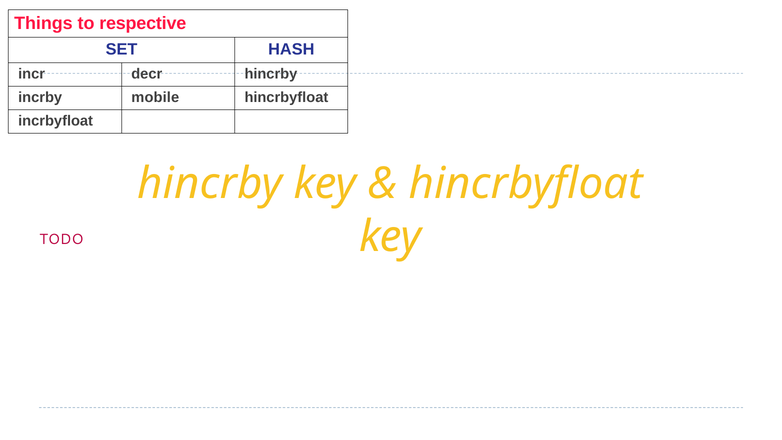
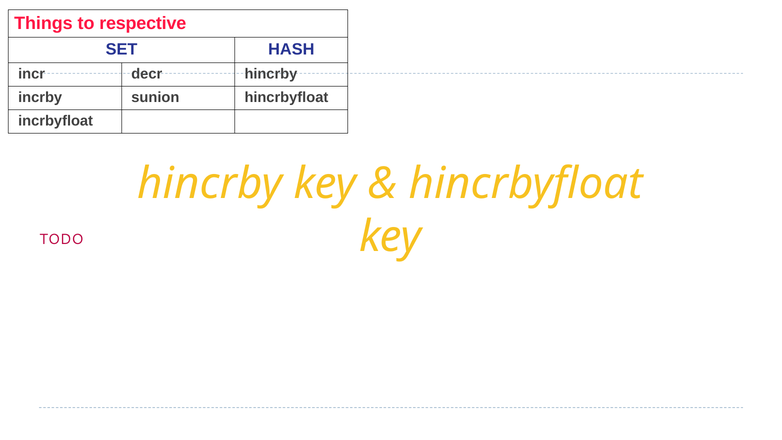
mobile: mobile -> sunion (155, 98)
